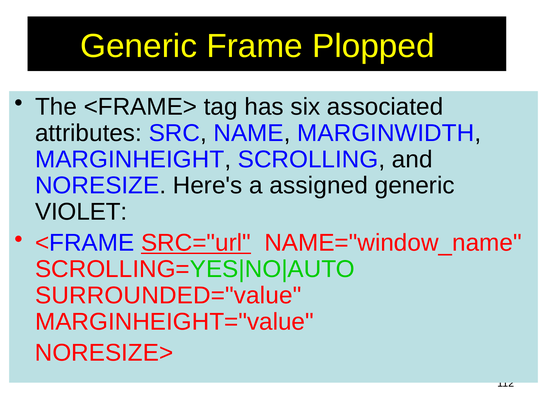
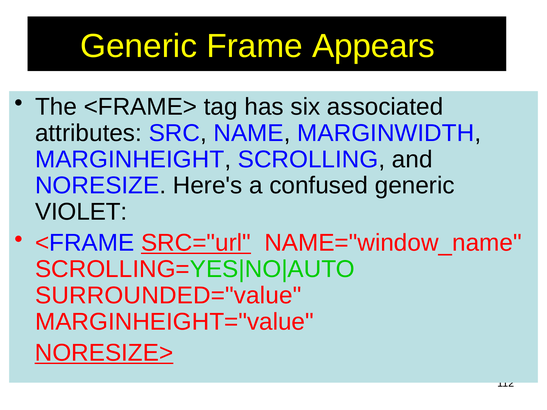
Plopped: Plopped -> Appears (374, 46)
assigned: assigned -> confused (319, 186)
NORESIZE> underline: none -> present (104, 353)
